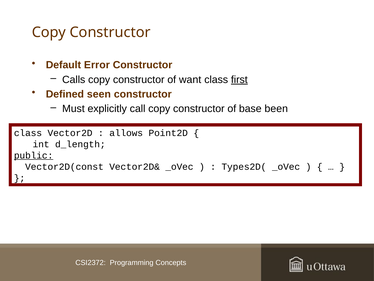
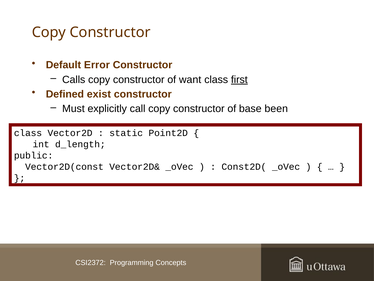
seen: seen -> exist (99, 94)
allows: allows -> static (126, 133)
public underline: present -> none (34, 155)
Types2D(: Types2D( -> Const2D( (244, 166)
